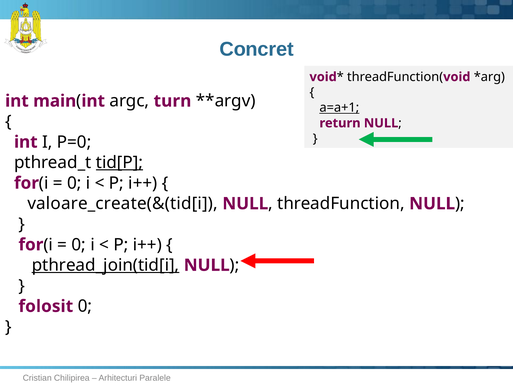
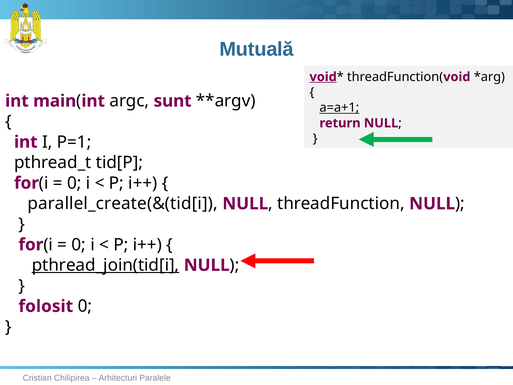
Concret: Concret -> Mutuală (257, 49)
void underline: none -> present (323, 77)
turn: turn -> sunt (173, 101)
P=0: P=0 -> P=1 (74, 142)
tid[P underline: present -> none (120, 162)
valoare_create(&(tid[i: valoare_create(&(tid[i -> parallel_create(&(tid[i (123, 203)
